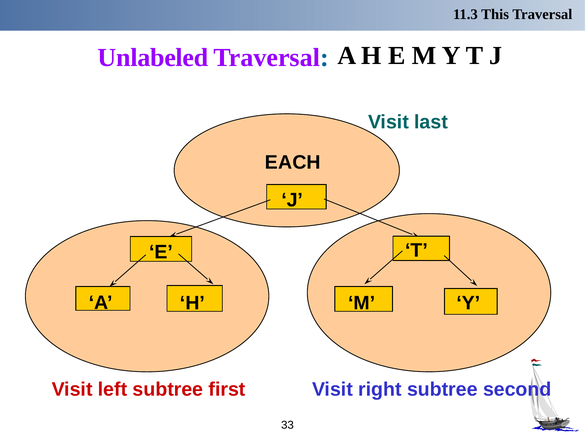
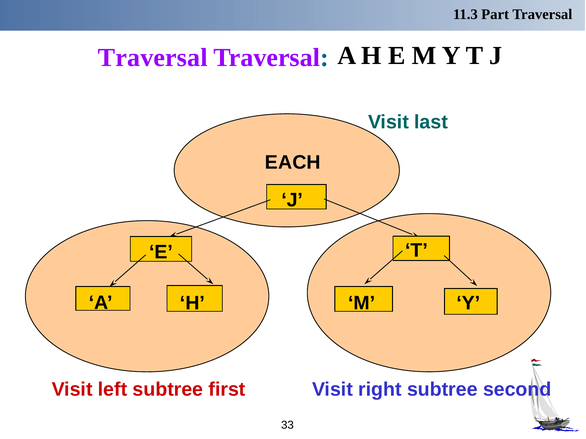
This: This -> Part (495, 14)
Unlabeled: Unlabeled -> Traversal (153, 58)
